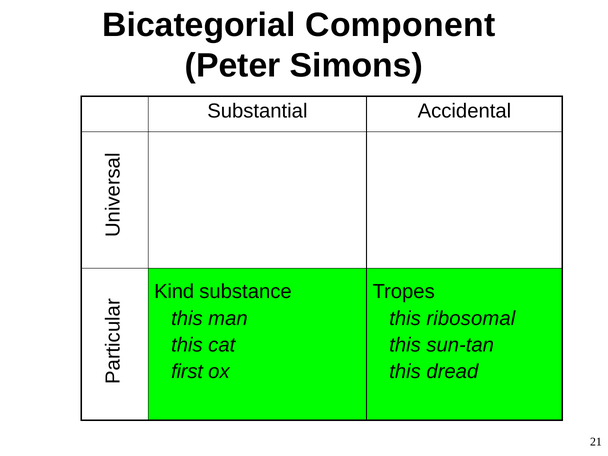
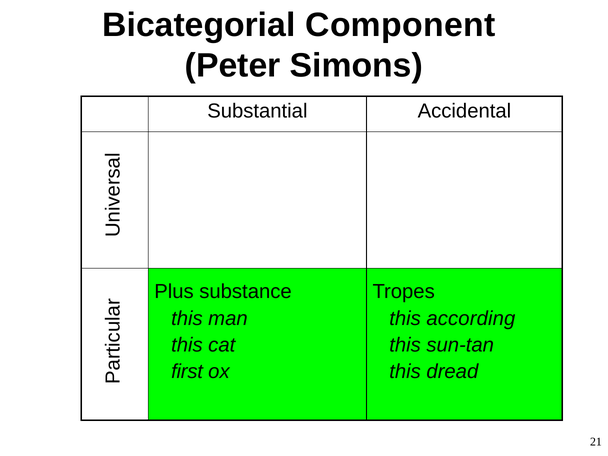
Kind: Kind -> Plus (174, 292)
ribosomal: ribosomal -> according (471, 318)
